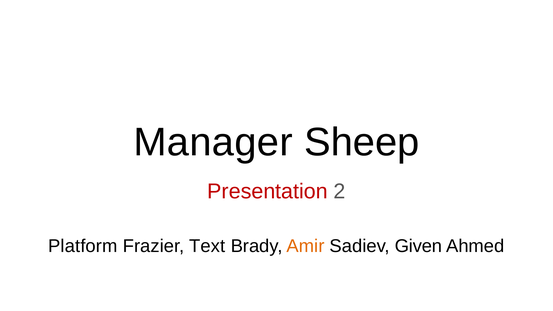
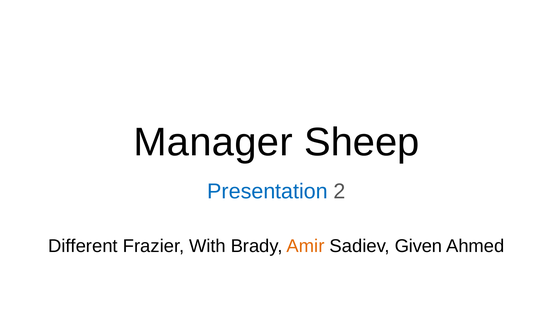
Presentation colour: red -> blue (268, 191)
Platform: Platform -> Different (83, 246)
Text: Text -> With (207, 246)
